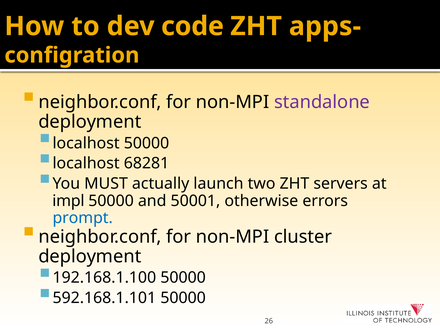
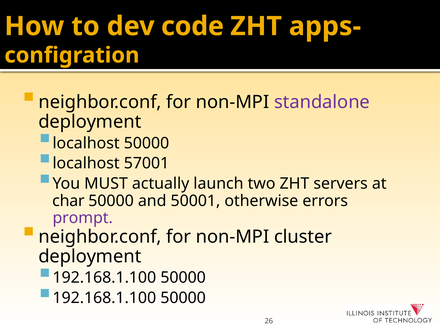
68281: 68281 -> 57001 (146, 163)
impl: impl -> char (68, 201)
prompt colour: blue -> purple (83, 218)
592.168.1.101: 592.168.1.101 -> 192.168.1.100 (104, 298)
